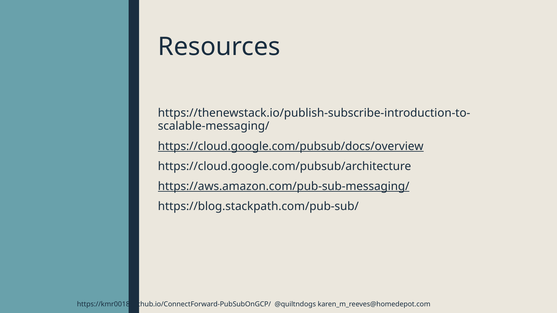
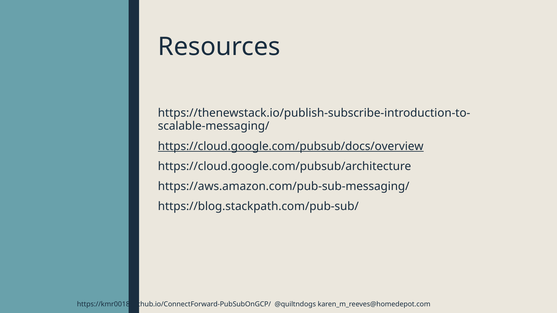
https://aws.amazon.com/pub-sub-messaging/ underline: present -> none (284, 187)
